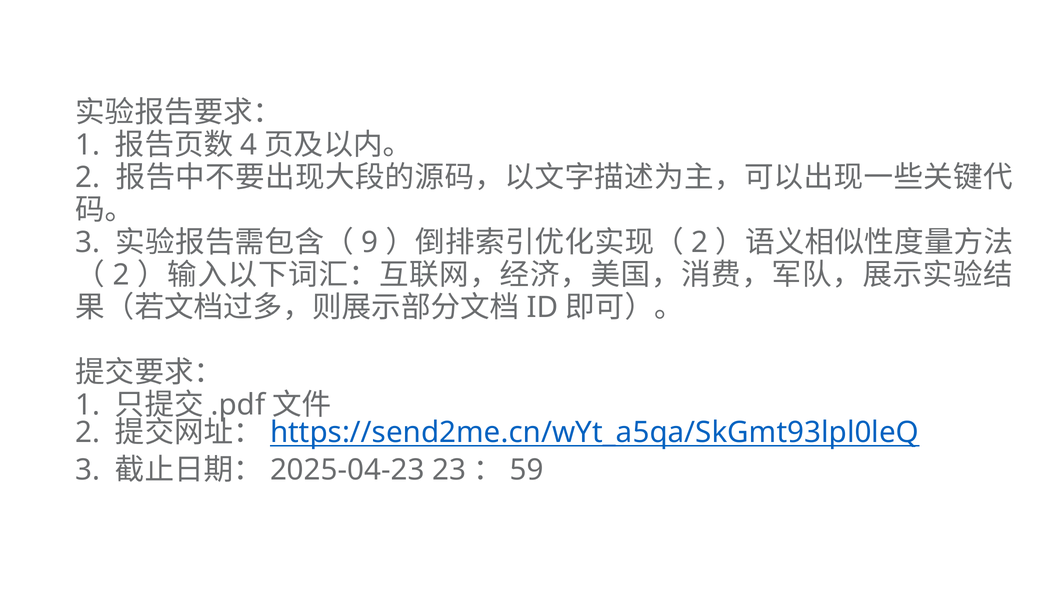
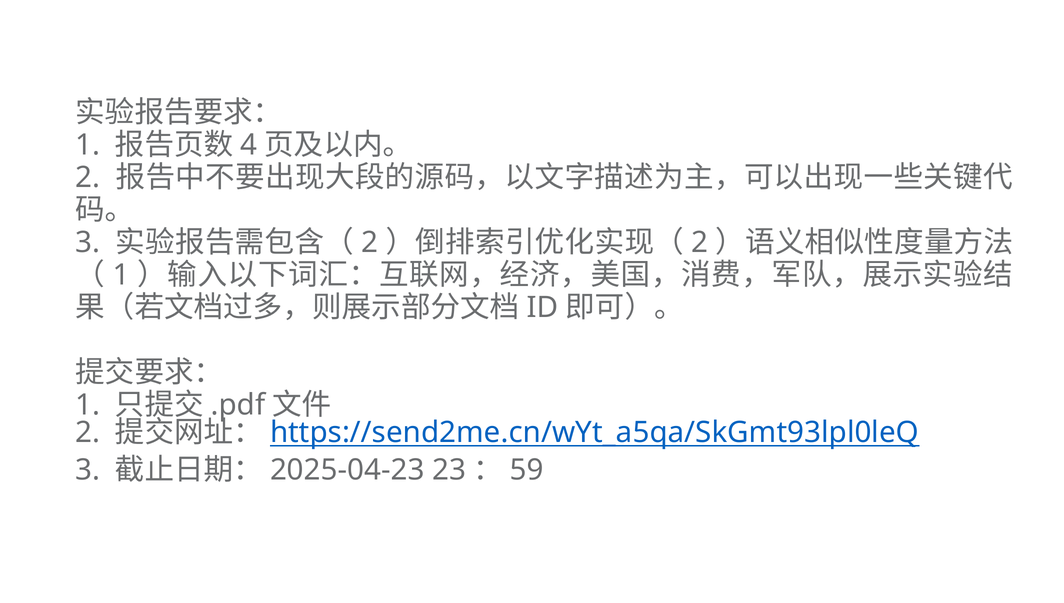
9: 9 -> 2 (370, 242)
2: 2 -> 1 (121, 275)
